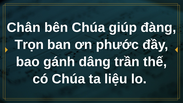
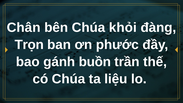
giúp: giúp -> khỏi (123, 27)
dâng: dâng -> buồn (95, 62)
